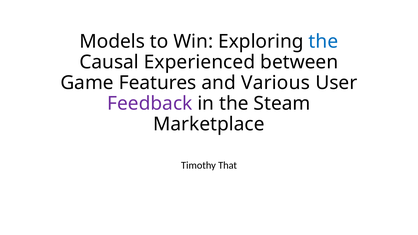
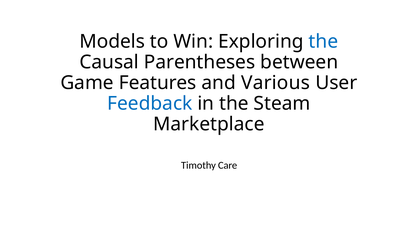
Experienced: Experienced -> Parentheses (200, 62)
Feedback colour: purple -> blue (150, 104)
That: That -> Care (228, 166)
